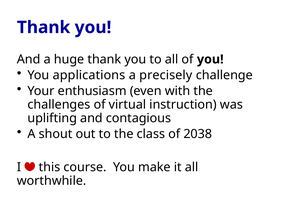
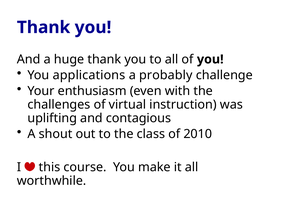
precisely: precisely -> probably (166, 75)
2038: 2038 -> 2010 (198, 134)
